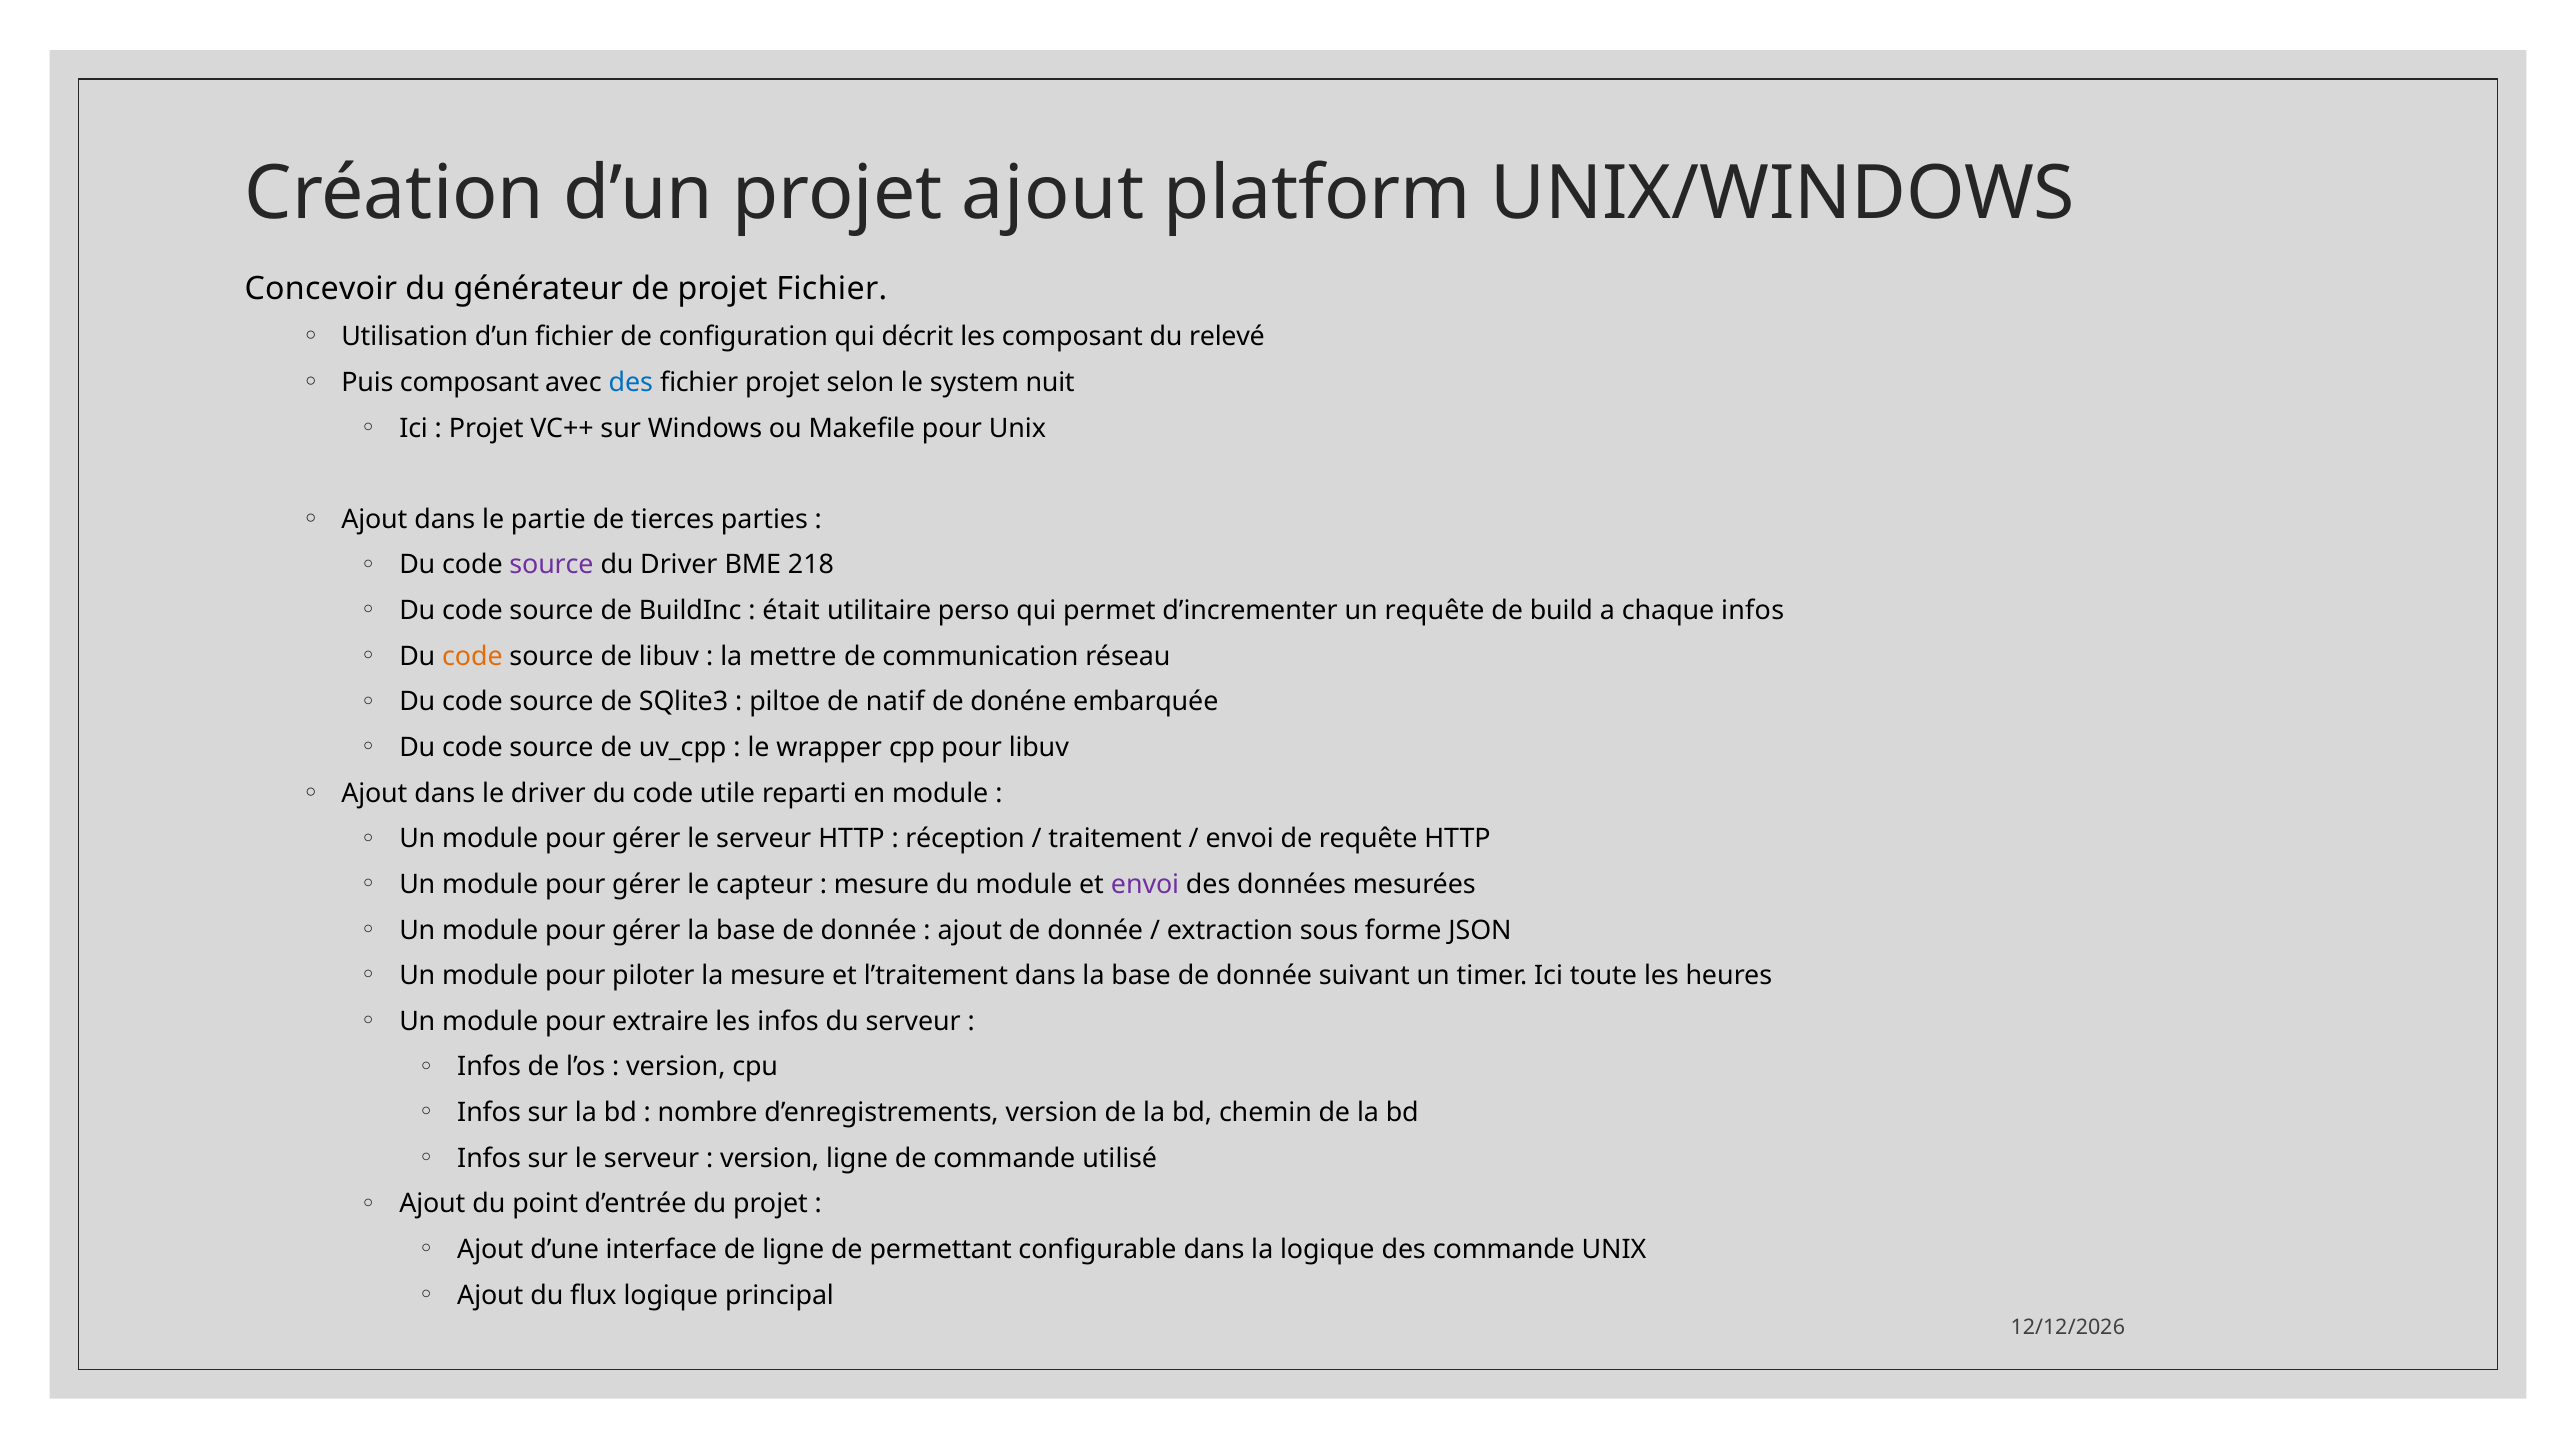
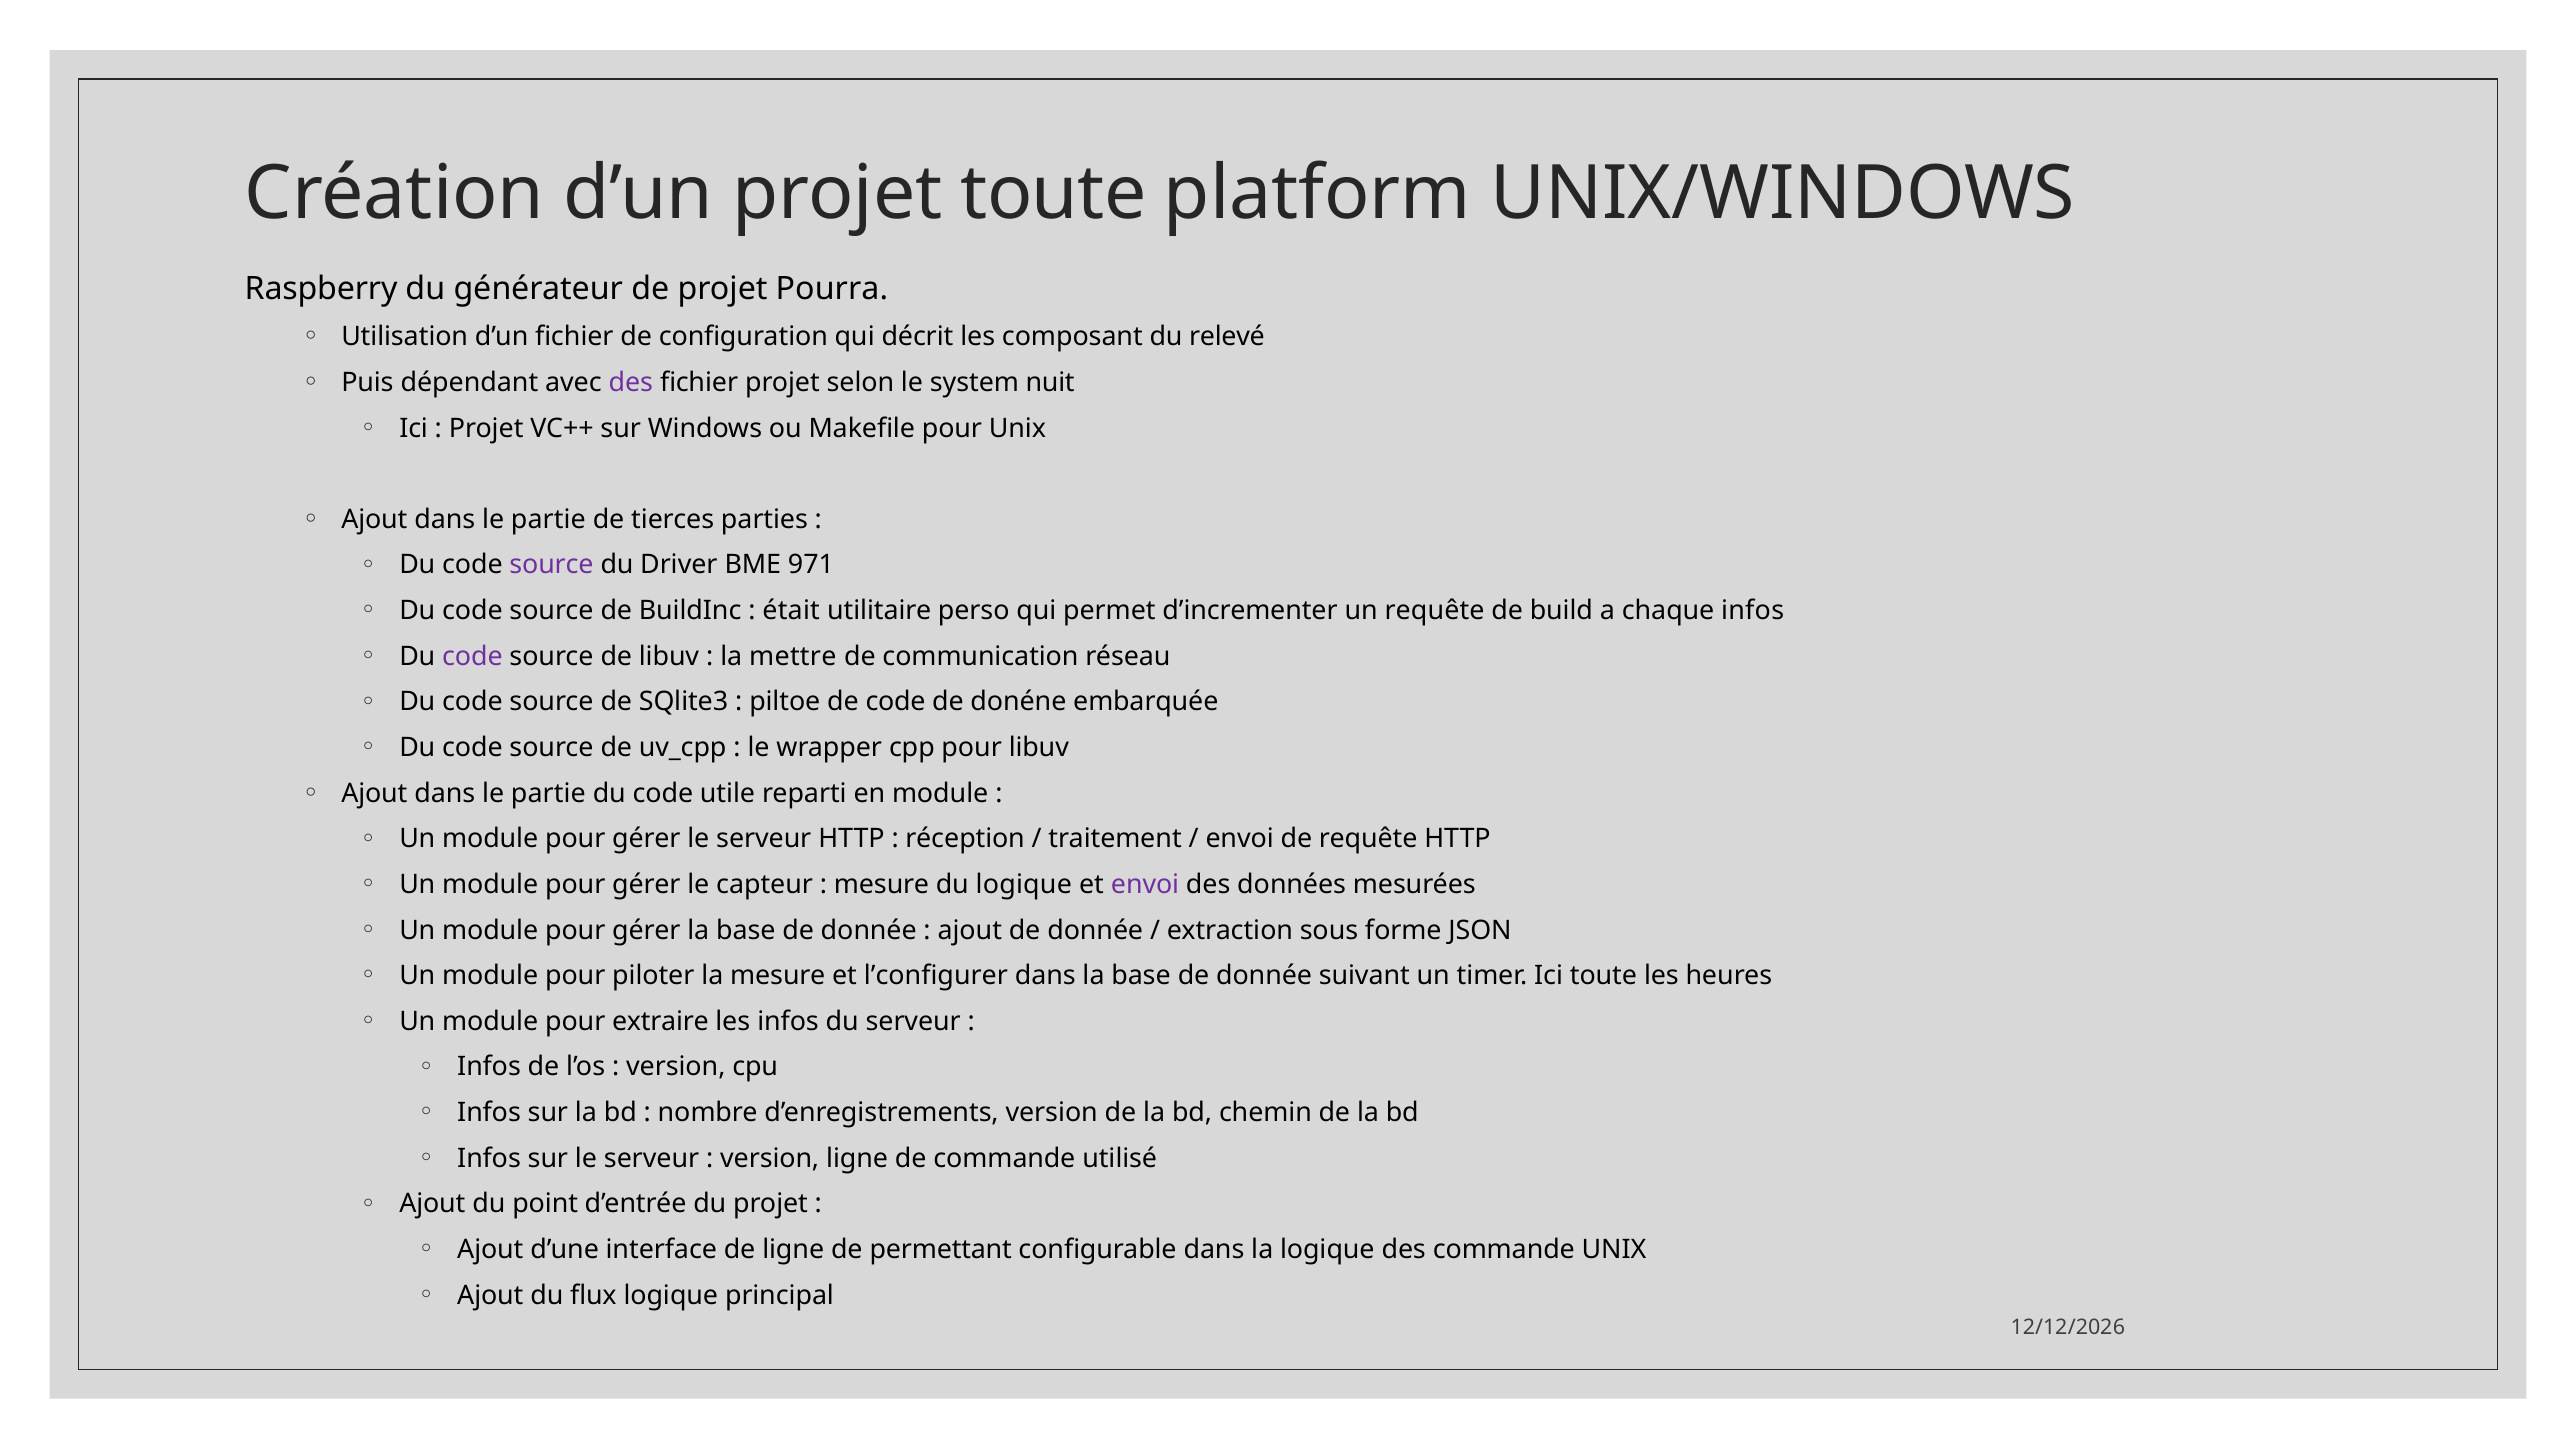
projet ajout: ajout -> toute (1054, 194)
Concevoir: Concevoir -> Raspberry (321, 288)
projet Fichier: Fichier -> Pourra (832, 288)
Puis composant: composant -> dépendant (469, 383)
des colour: blue -> purple (631, 383)
218: 218 -> 971 (811, 565)
code colour: orange -> purple (472, 656)
de natif: natif -> code (896, 702)
driver: driver -> partie (548, 793)
du module: module -> logique (1024, 885)
l’traitement: l’traitement -> l’configurer (936, 976)
